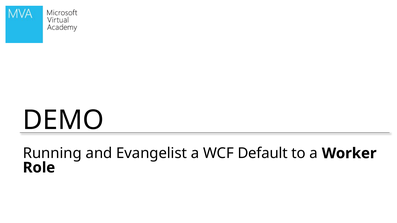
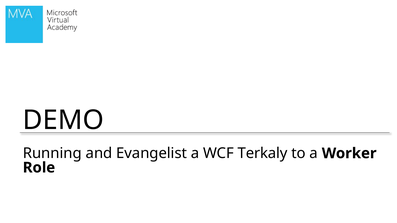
Default: Default -> Terkaly (263, 154)
